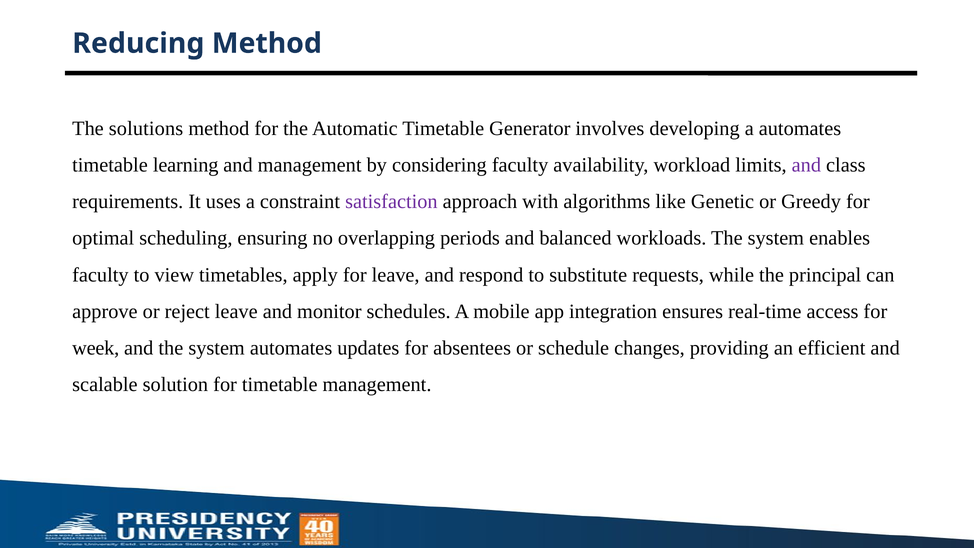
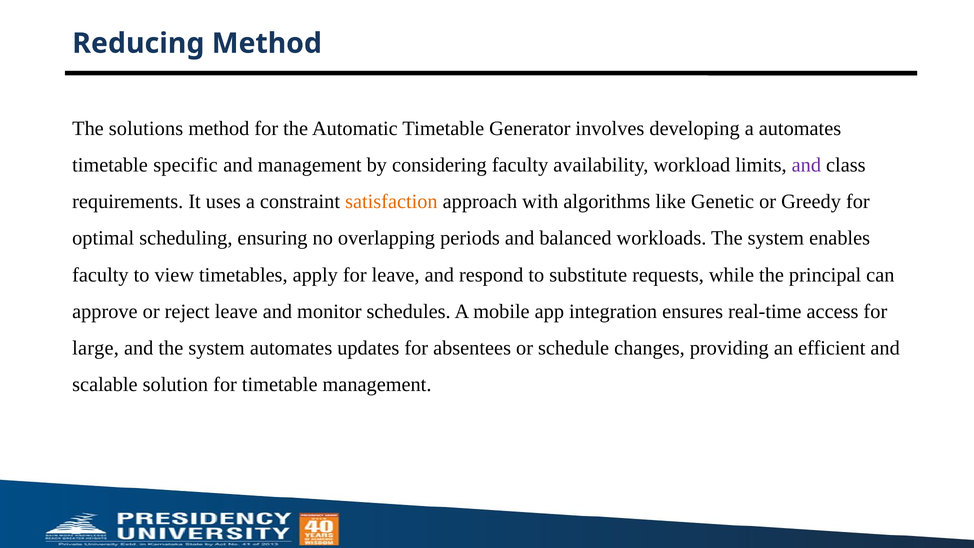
learning: learning -> specific (185, 165)
satisfaction colour: purple -> orange (391, 202)
week: week -> large (96, 348)
